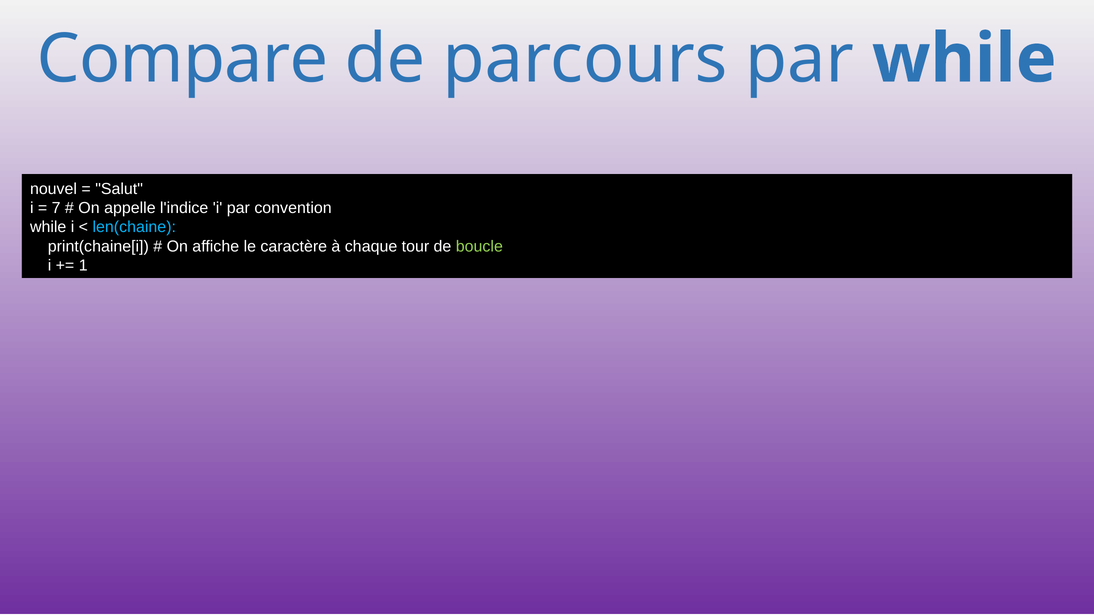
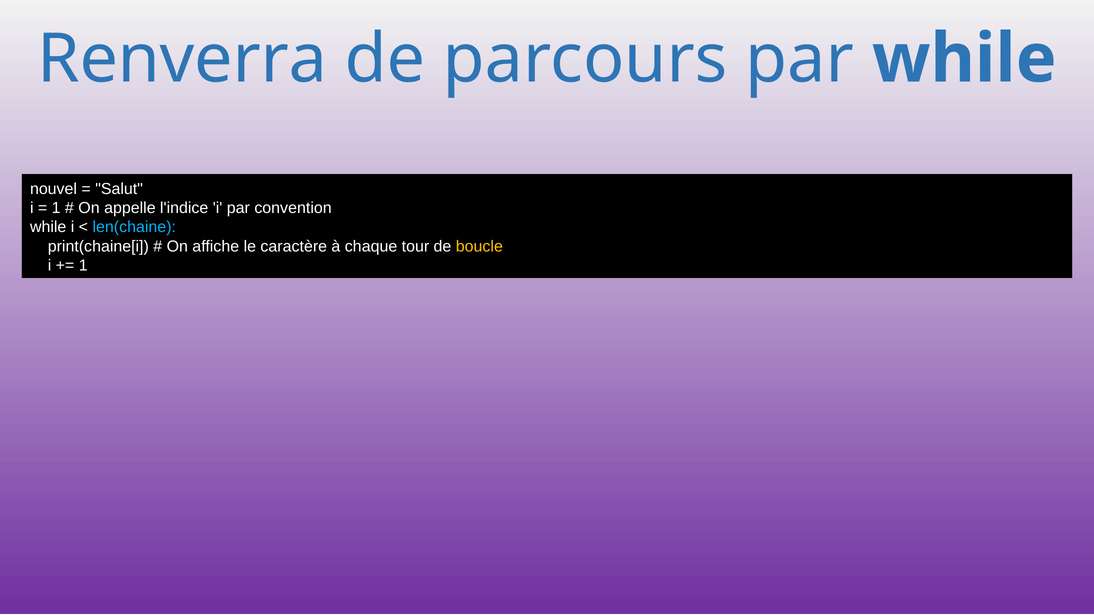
Compare: Compare -> Renverra (182, 59)
7: 7 -> 1 (56, 208)
boucle colour: light green -> yellow (479, 246)
